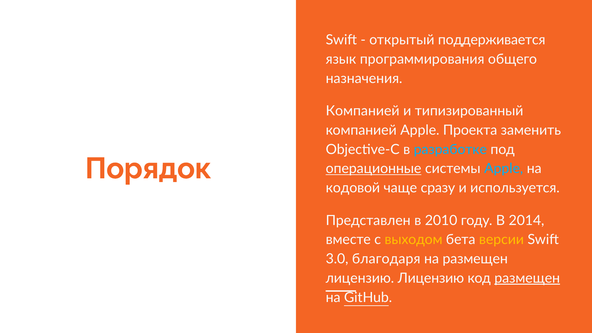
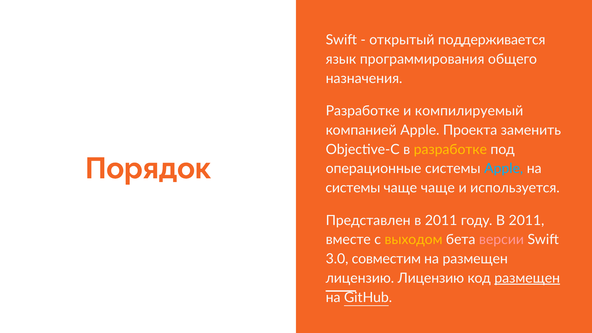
Компанией: Компанией -> Разработке (363, 111)
типизированный: типизированный -> компилируемый (469, 111)
разработке colour: light blue -> yellow (450, 149)
операционные underline: present -> none (374, 169)
кодовой: кодовой -> системы (353, 188)
чаще сразу: сразу -> чаще (438, 188)
Представлен в 2010: 2010 -> 2011 (441, 220)
году В 2014: 2014 -> 2011 (526, 220)
версии colour: yellow -> pink (501, 240)
благодаря: благодаря -> совместим (386, 259)
